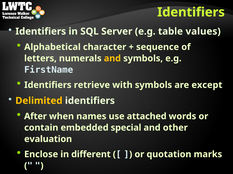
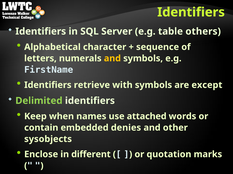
values: values -> others (203, 32)
Delimited colour: yellow -> light green (39, 101)
After: After -> Keep (35, 117)
special: special -> denies (126, 128)
evaluation: evaluation -> sysobjects (48, 140)
